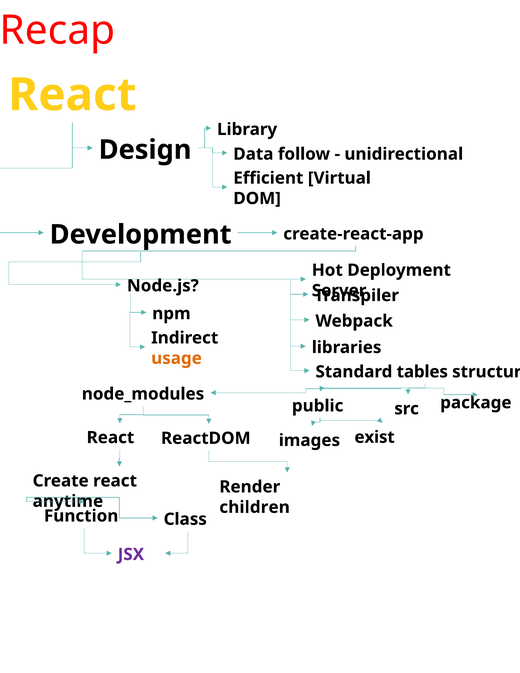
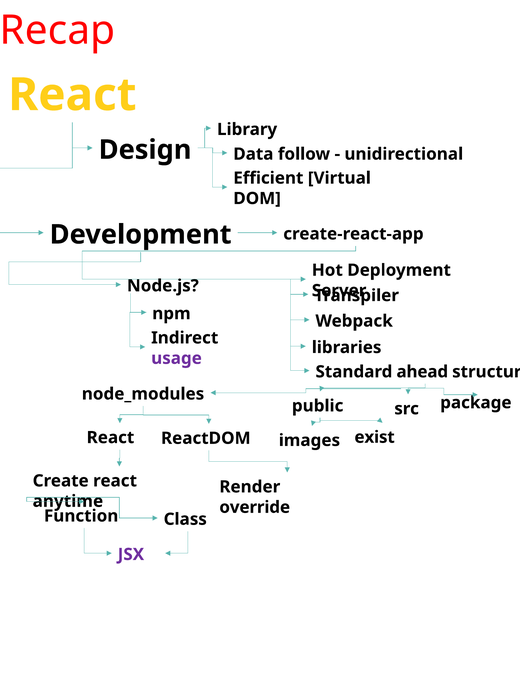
usage colour: orange -> purple (177, 358)
tables: tables -> ahead (422, 372)
children: children -> override (255, 507)
